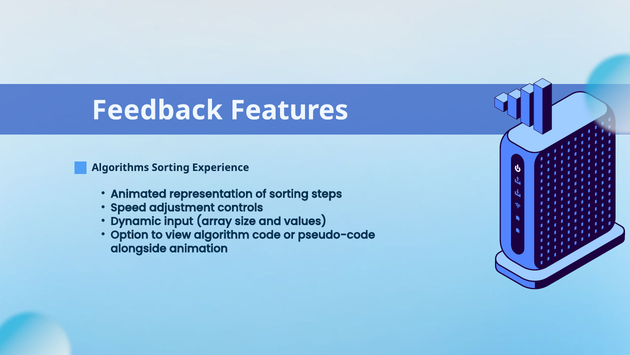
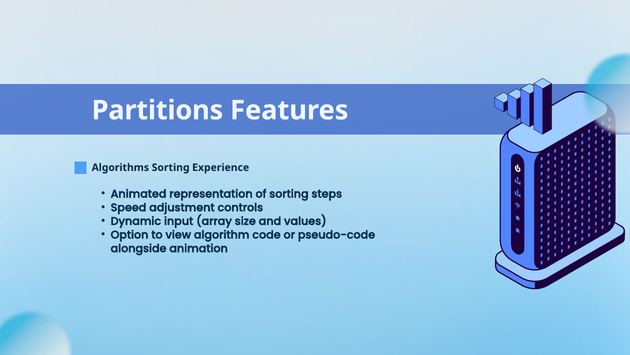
Feedback: Feedback -> Partitions (157, 110)
